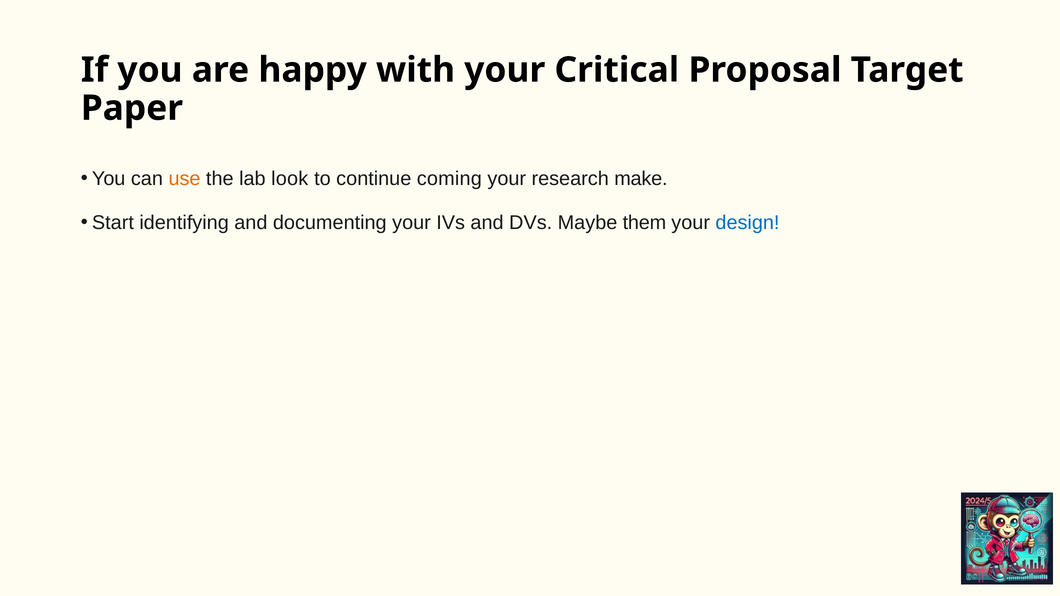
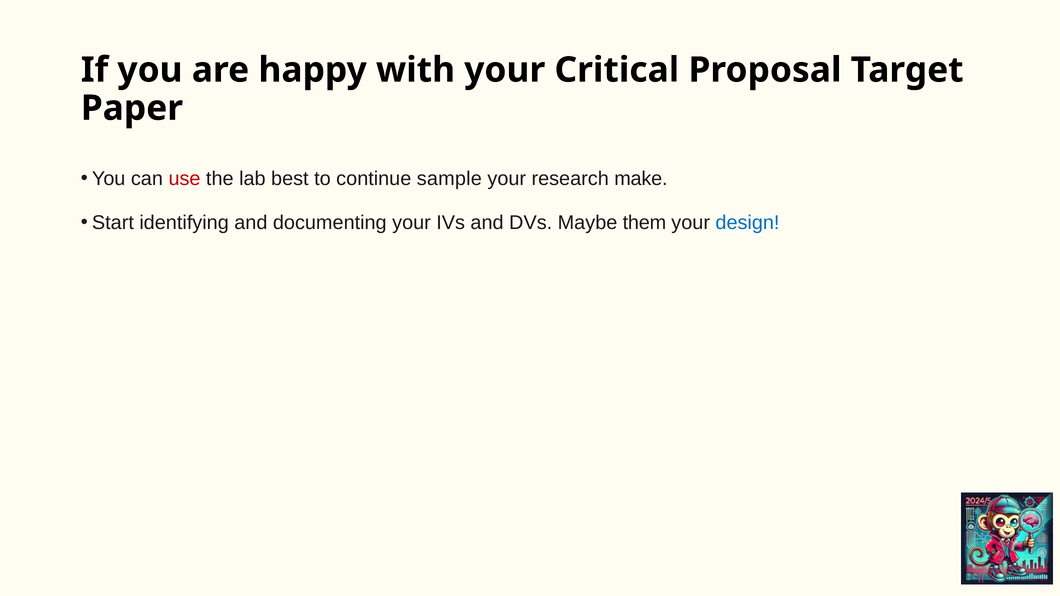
use colour: orange -> red (185, 179)
look: look -> best (290, 179)
coming: coming -> sample (449, 179)
